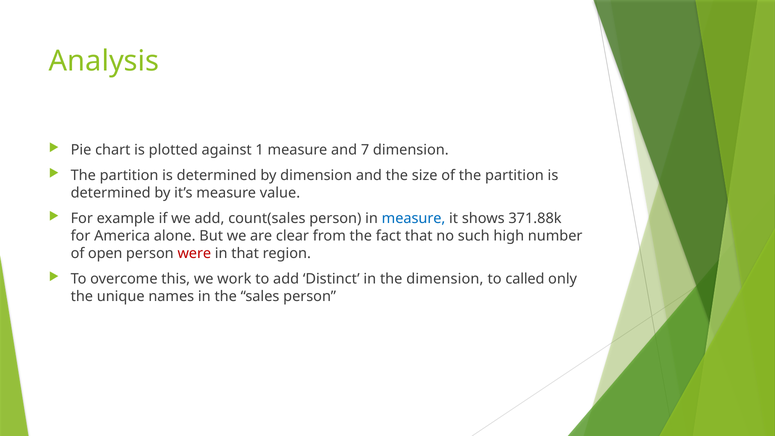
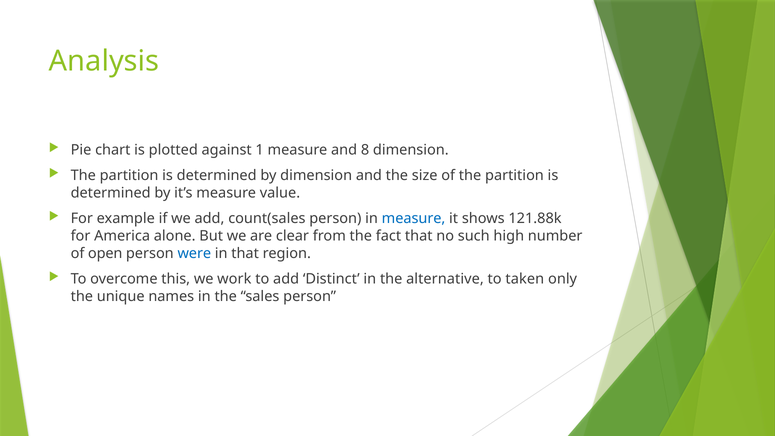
7: 7 -> 8 (365, 150)
371.88k: 371.88k -> 121.88k (535, 218)
were colour: red -> blue (194, 253)
the dimension: dimension -> alternative (445, 279)
called: called -> taken (525, 279)
